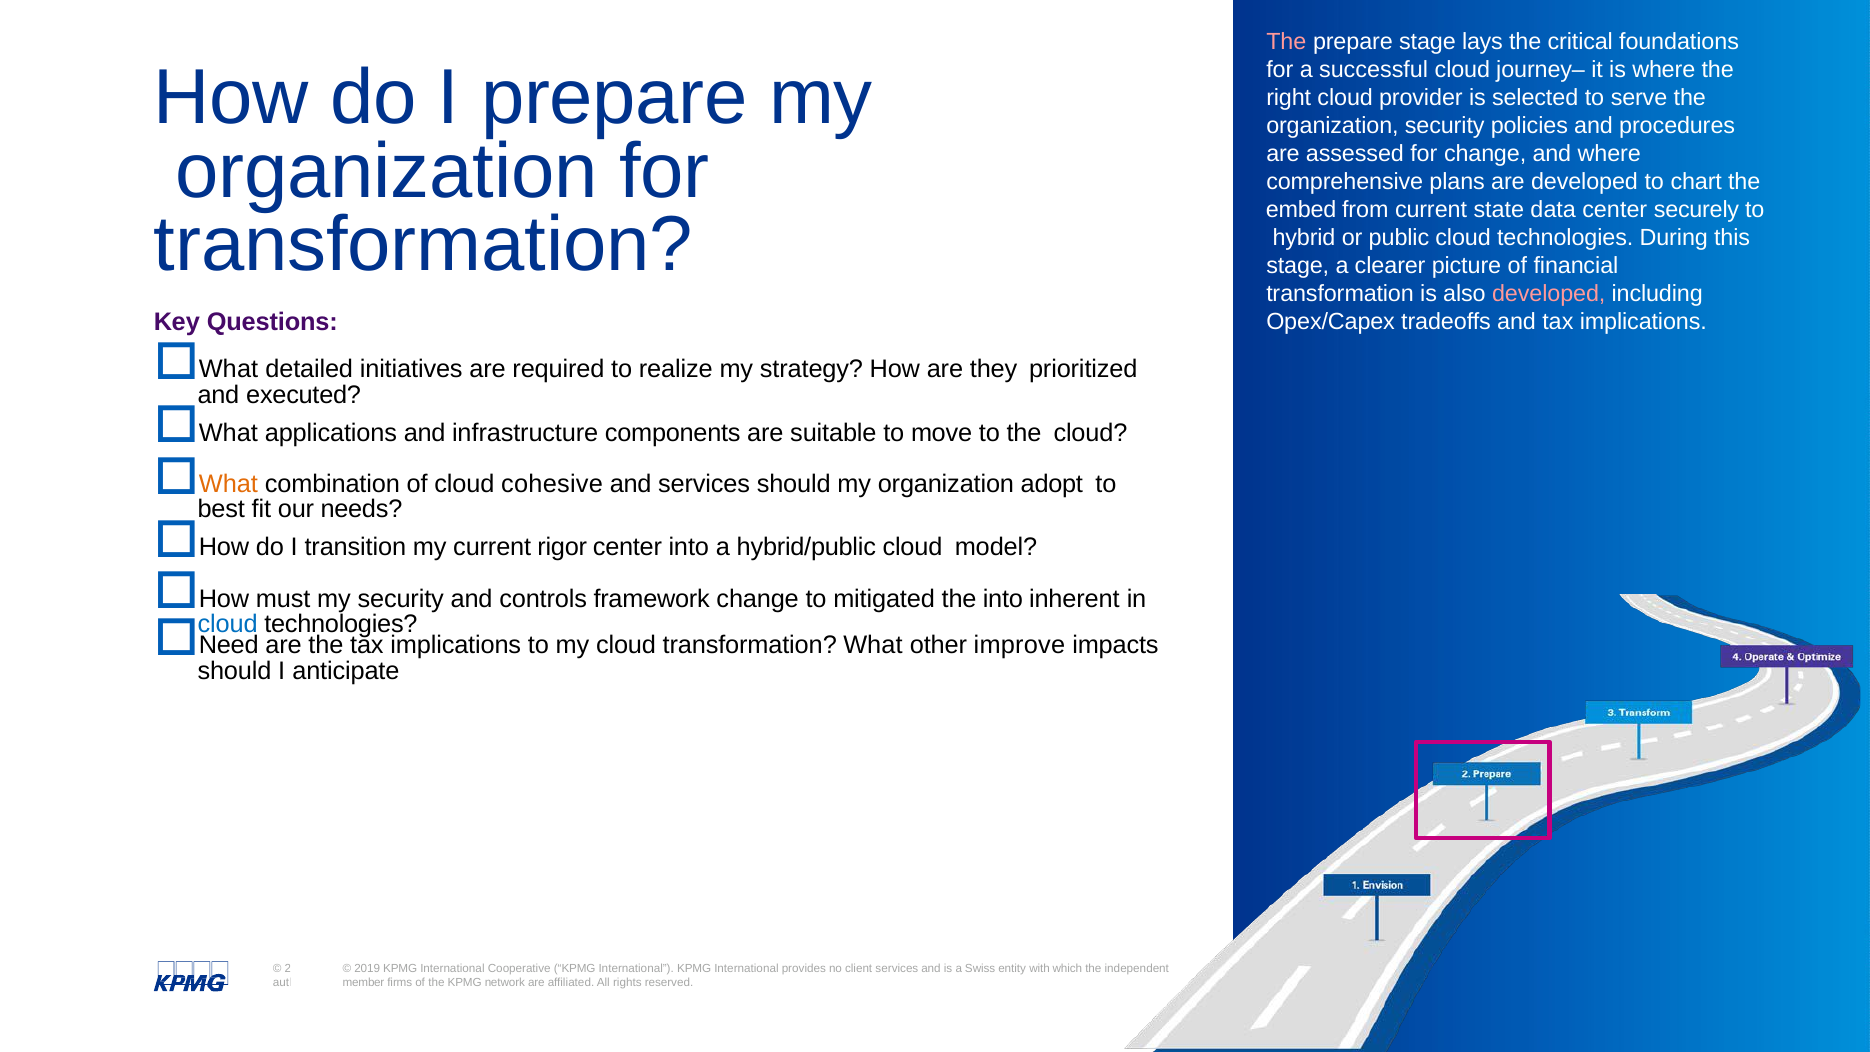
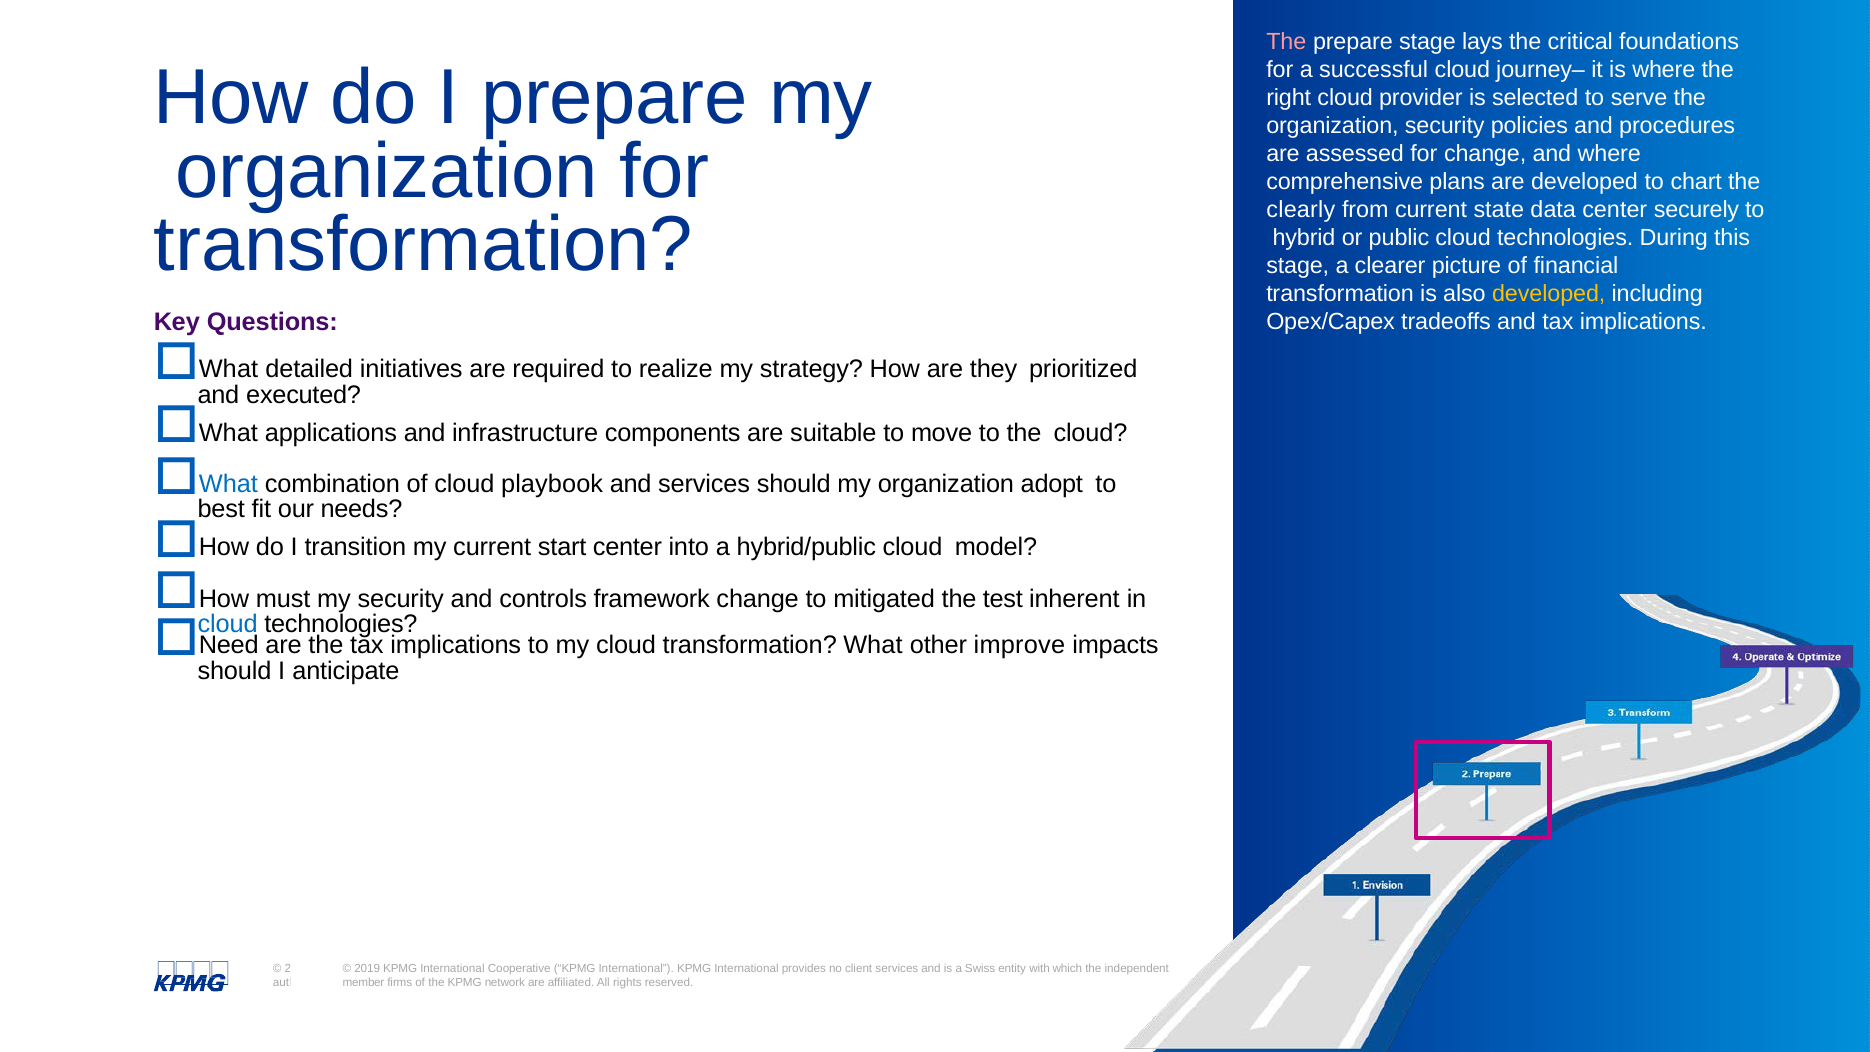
embed: embed -> clearly (1301, 210)
developed colour: pink -> yellow (1549, 294)
What colour: orange -> blue (228, 484)
cohesive: cohesive -> playbook (552, 484)
rigor: rigor -> start (562, 547)
the into: into -> test (1003, 599)
